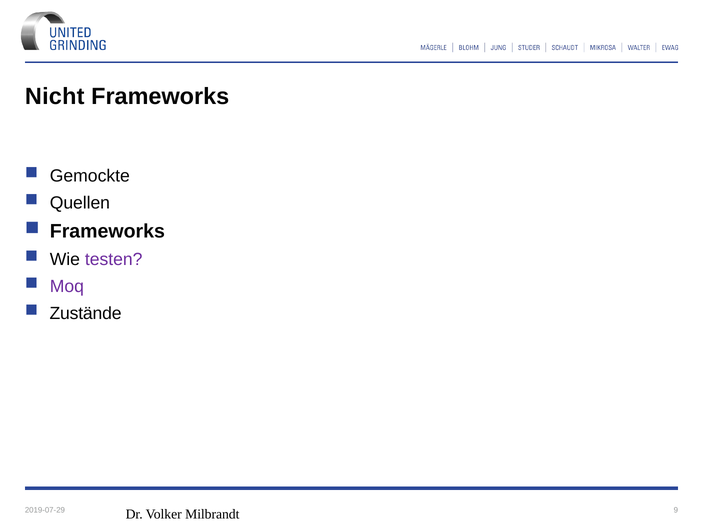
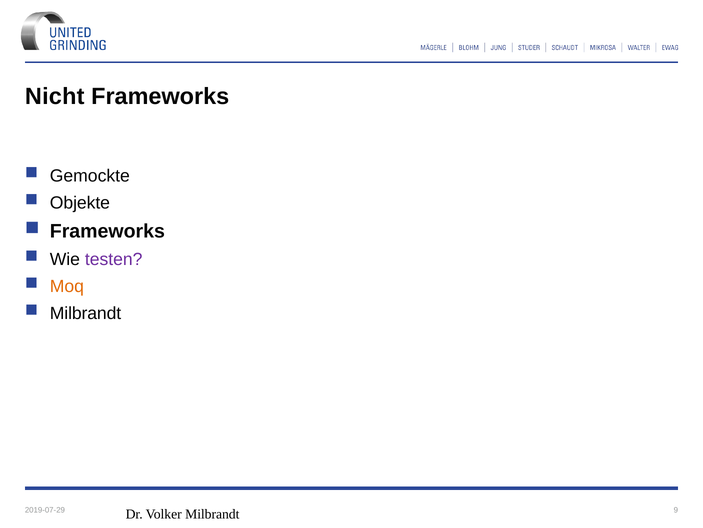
Quellen: Quellen -> Objekte (80, 203)
Moq colour: purple -> orange (67, 286)
Zustände: Zustände -> Milbrandt (85, 313)
